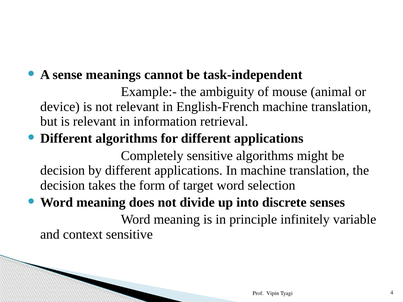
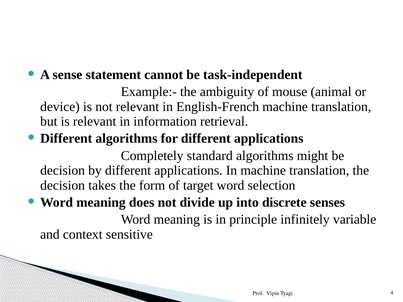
meanings: meanings -> statement (113, 75)
Completely sensitive: sensitive -> standard (210, 156)
